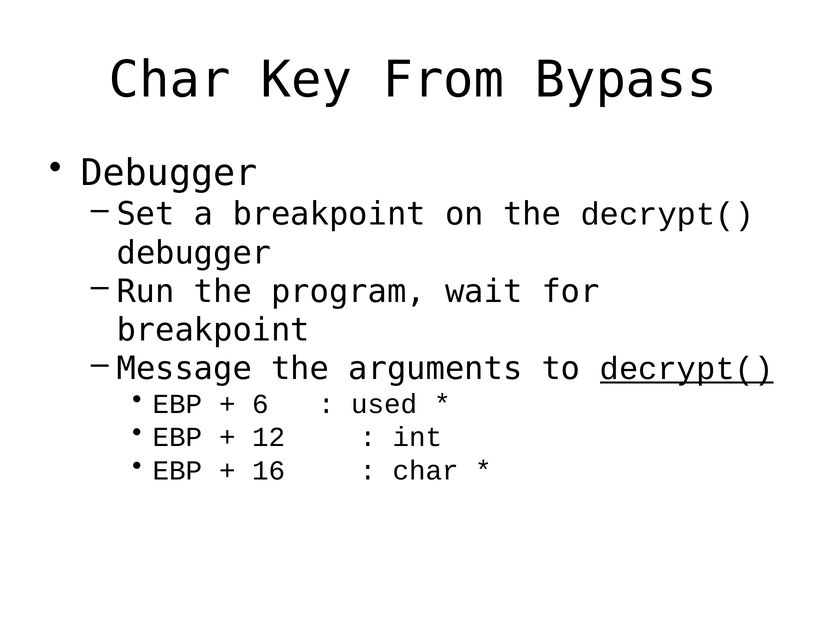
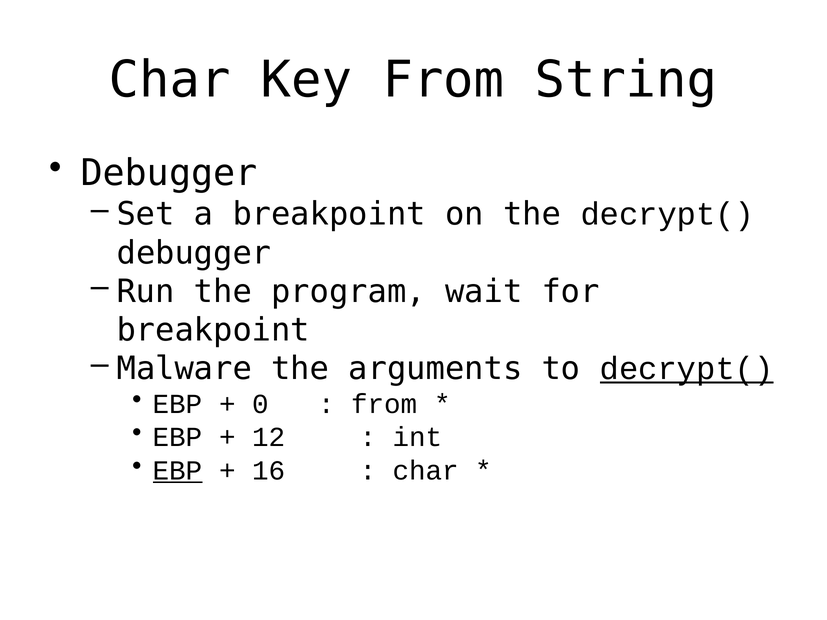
Bypass: Bypass -> String (626, 80)
Message: Message -> Malware (184, 369)
6: 6 -> 0 (260, 404)
used: used -> from (384, 404)
EBP underline: none -> present (178, 471)
